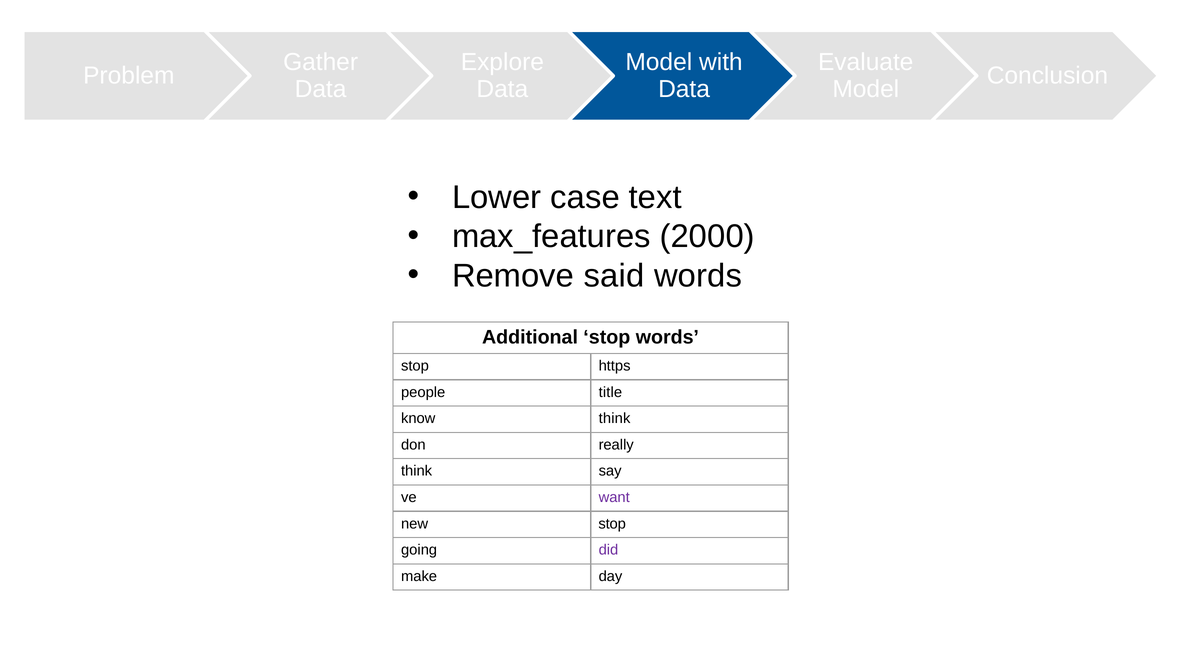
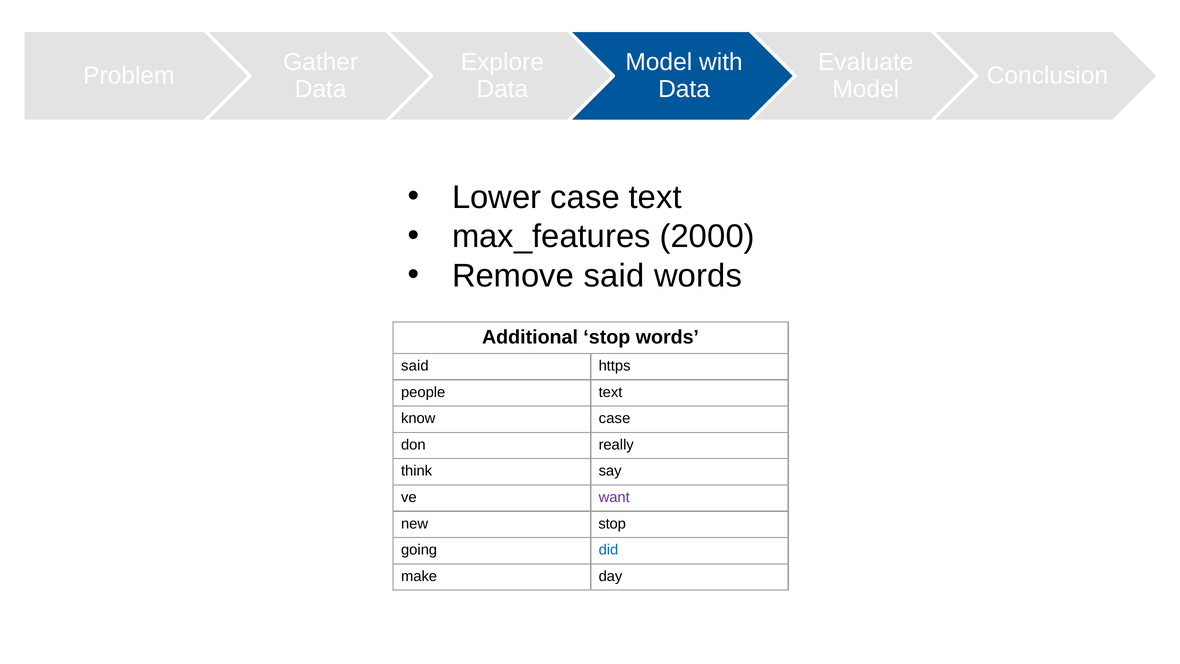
stop: stop -> said (415, 366)
people title: title -> text (611, 392)
know think: think -> case (615, 418)
did colour: purple -> blue (608, 550)
